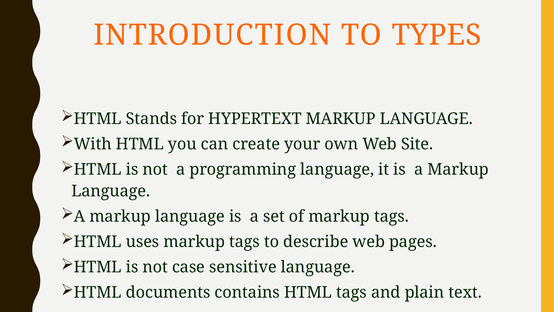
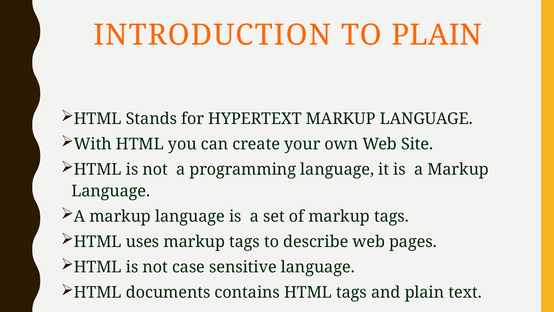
TO TYPES: TYPES -> PLAIN (437, 35)
